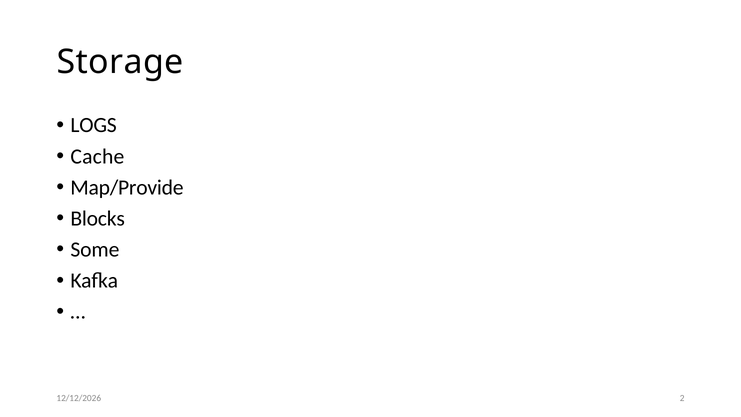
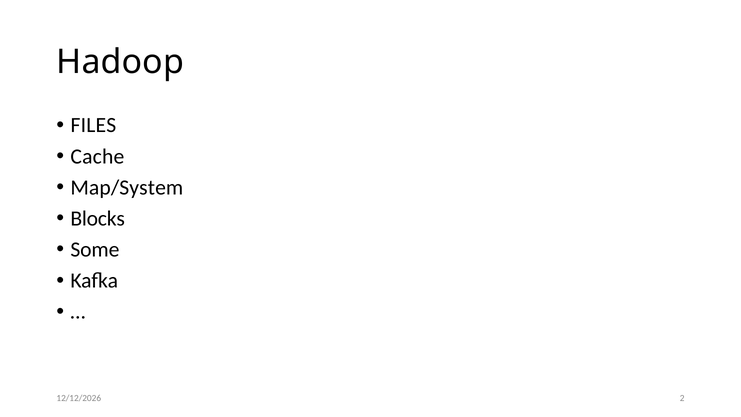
Storage: Storage -> Hadoop (120, 62)
LOGS: LOGS -> FILES (93, 125)
Map/Provide: Map/Provide -> Map/System (127, 187)
